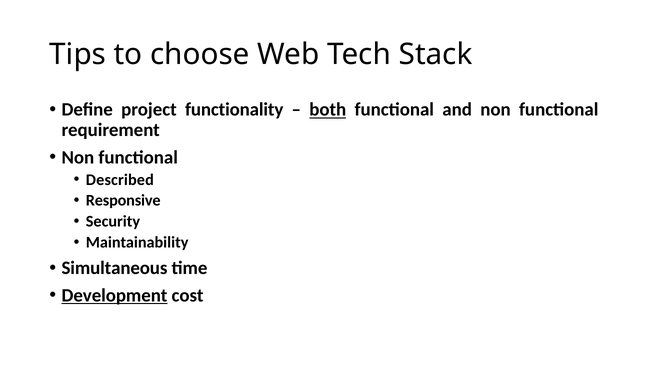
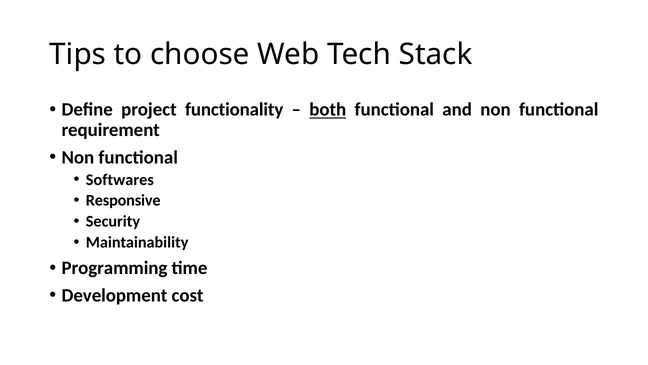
Described: Described -> Softwares (120, 179)
Simultaneous: Simultaneous -> Programming (114, 268)
Development underline: present -> none (114, 295)
